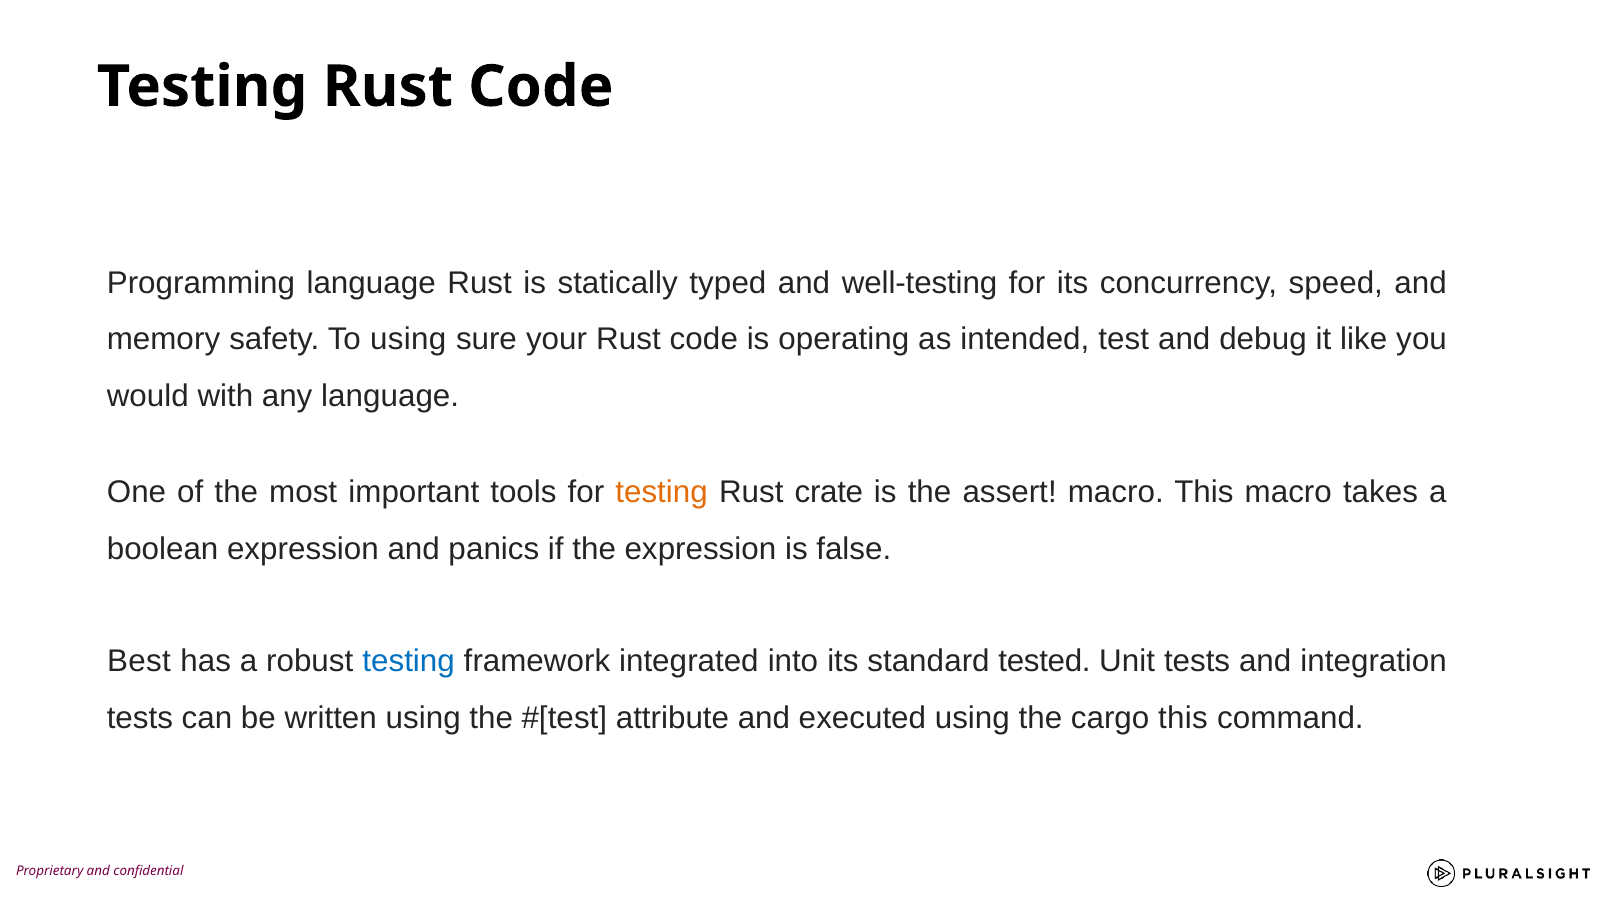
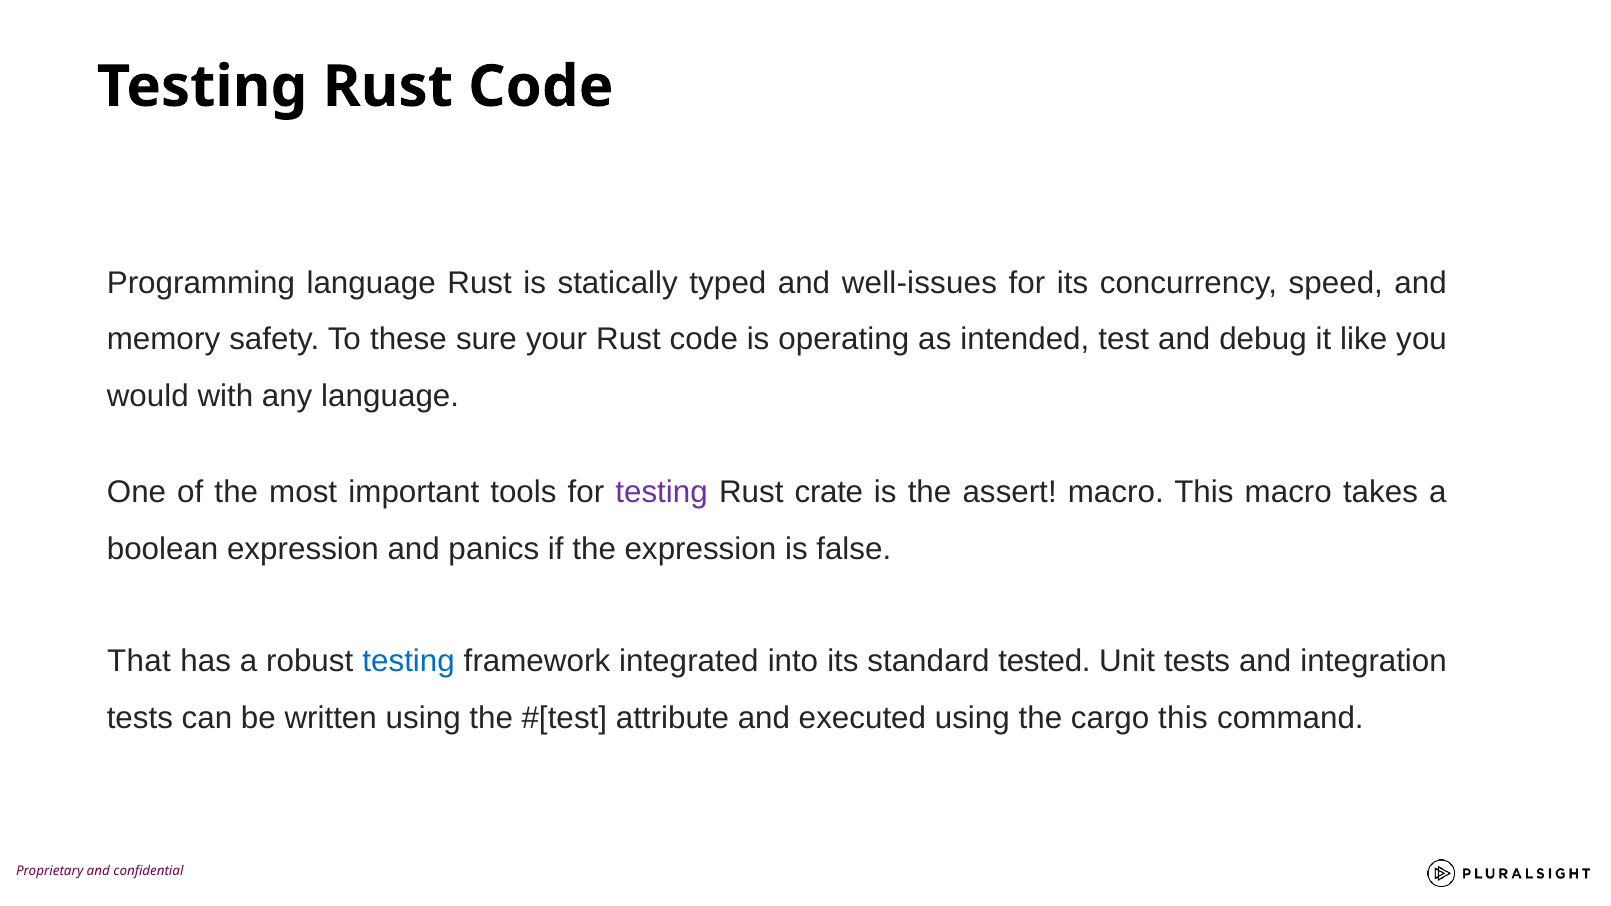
well-testing: well-testing -> well-issues (919, 283)
To using: using -> these (408, 340)
testing colour: orange -> purple (662, 493)
Best: Best -> That (139, 662)
